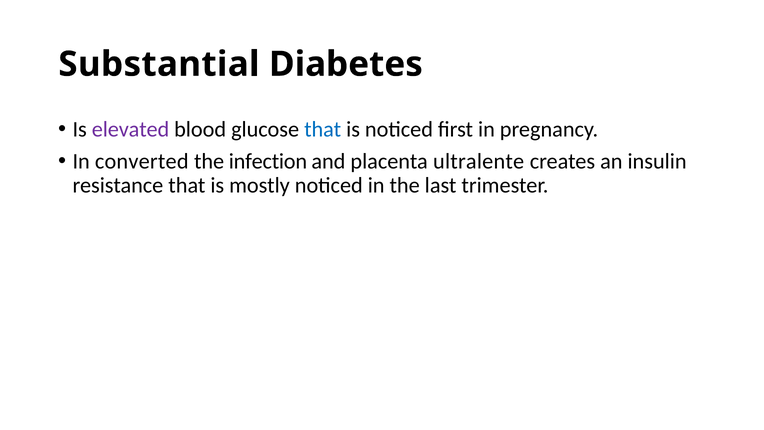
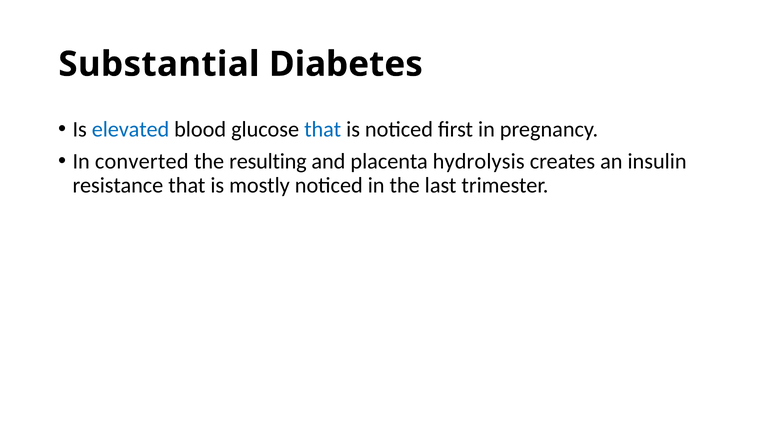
elevated colour: purple -> blue (131, 129)
infection: infection -> resulting (268, 161)
ultralente: ultralente -> hydrolysis (479, 161)
